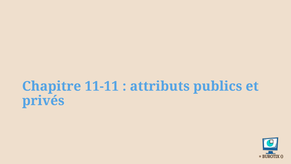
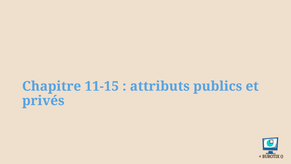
11-11: 11-11 -> 11-15 (102, 86)
